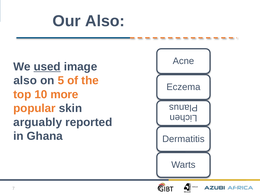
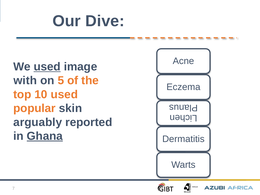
Our Also: Also -> Dive (105, 21)
also: also -> with (25, 81)
10 more: more -> used (64, 94)
Ghana underline: none -> present (45, 136)
